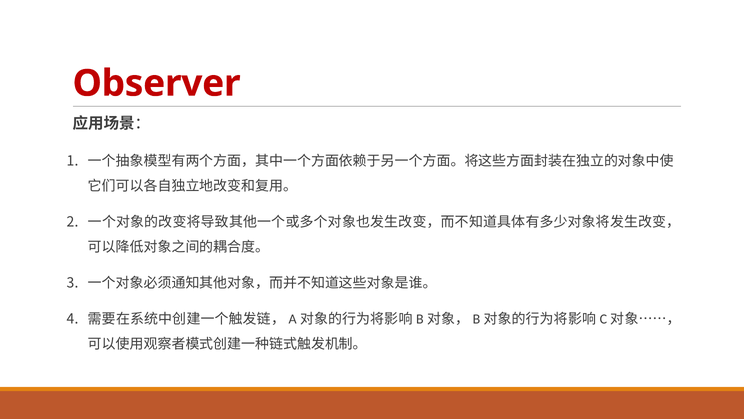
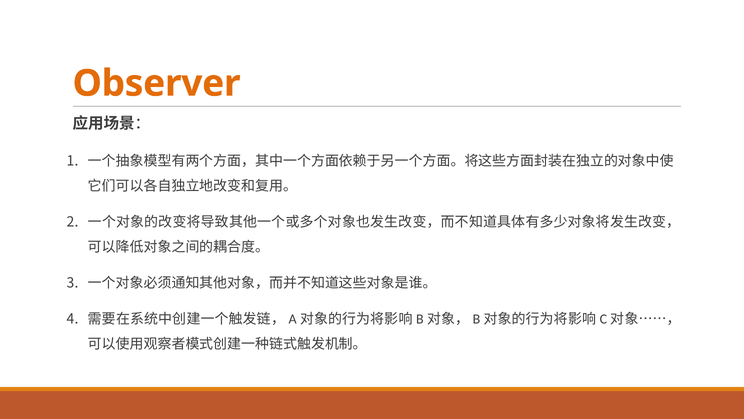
Observer colour: red -> orange (157, 83)
